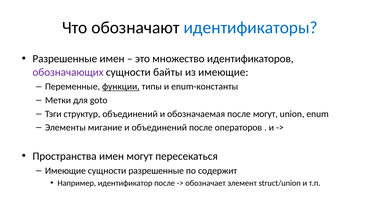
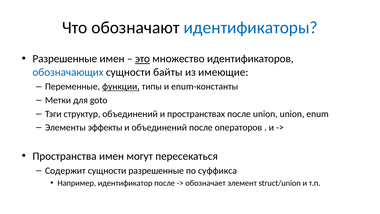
это underline: none -> present (142, 59)
обозначающих colour: purple -> blue (68, 72)
обозначаемая: обозначаемая -> пространствах (196, 114)
после могут: могут -> union (265, 114)
мигание: мигание -> эффекты (105, 127)
Имеющие: Имеющие -> Содержит (65, 170)
содержит: содержит -> суффикса (218, 170)
